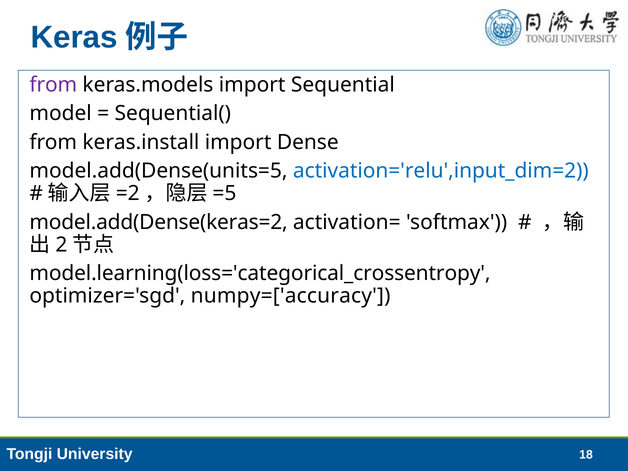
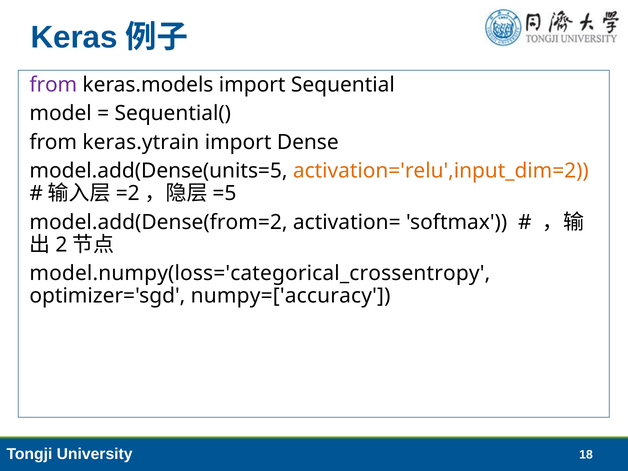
keras.install: keras.install -> keras.ytrain (141, 142)
activation='relu',input_dim=2 colour: blue -> orange (441, 171)
model.add(Dense(keras=2: model.add(Dense(keras=2 -> model.add(Dense(from=2 (158, 222)
model.learning(loss='categorical_crossentropy: model.learning(loss='categorical_crossentropy -> model.numpy(loss='categorical_crossentropy (260, 273)
